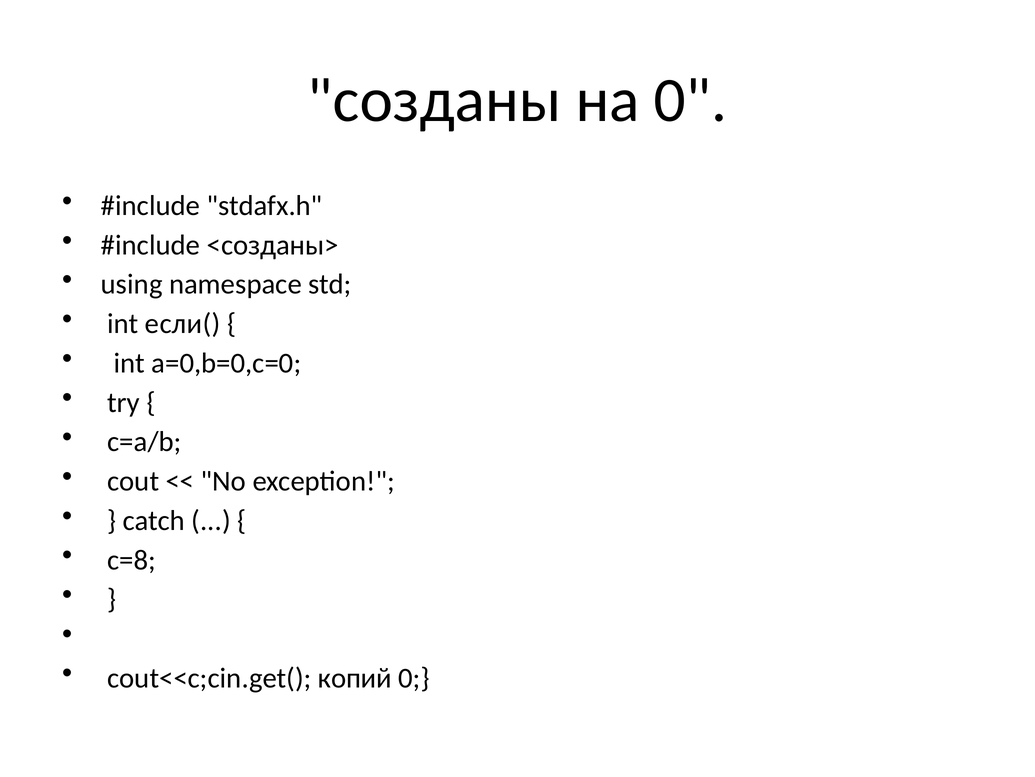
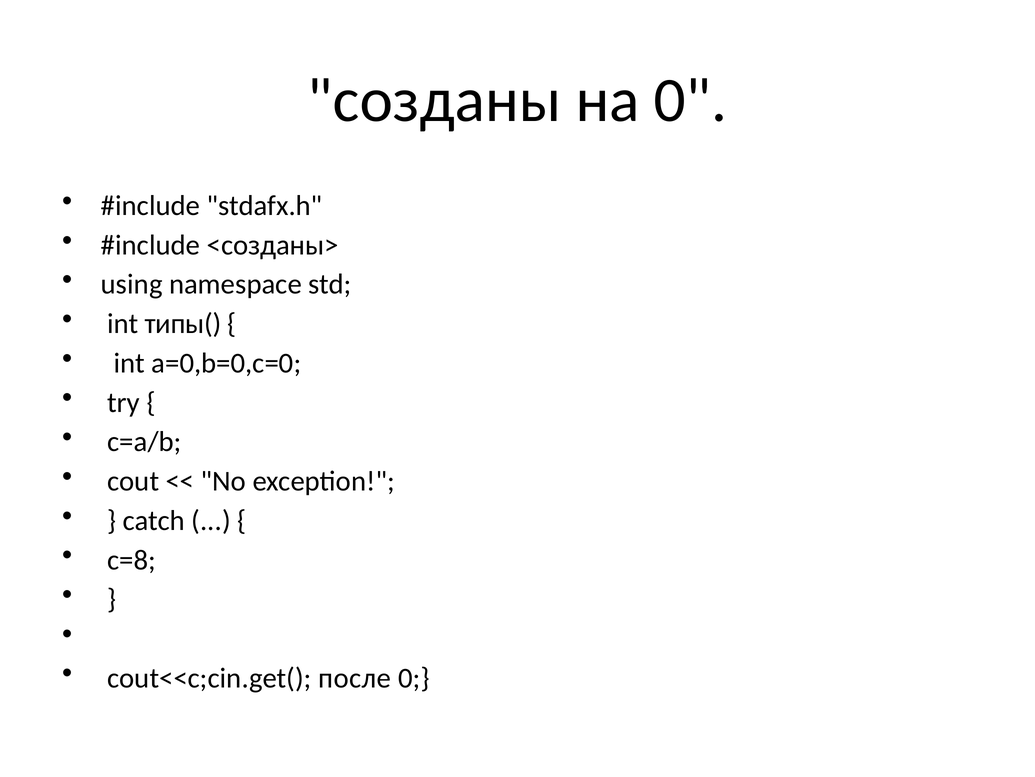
если(: если( -> типы( (183, 324)
копий: копий -> после (355, 677)
